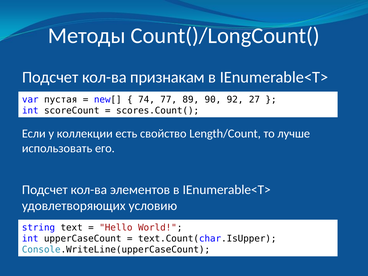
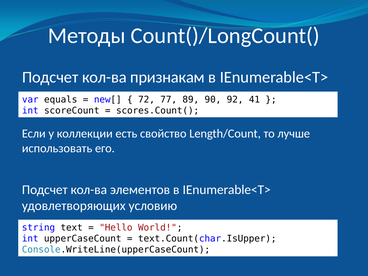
пустая: пустая -> equals (61, 100)
74: 74 -> 72 (146, 100)
27: 27 -> 41 (254, 100)
